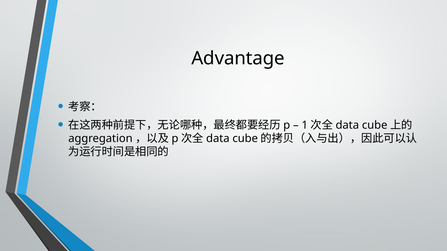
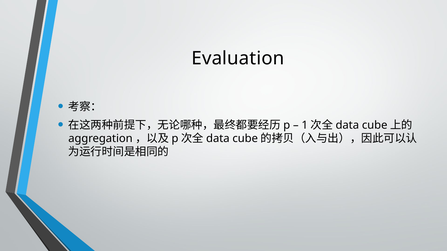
Advantage: Advantage -> Evaluation (238, 59)
